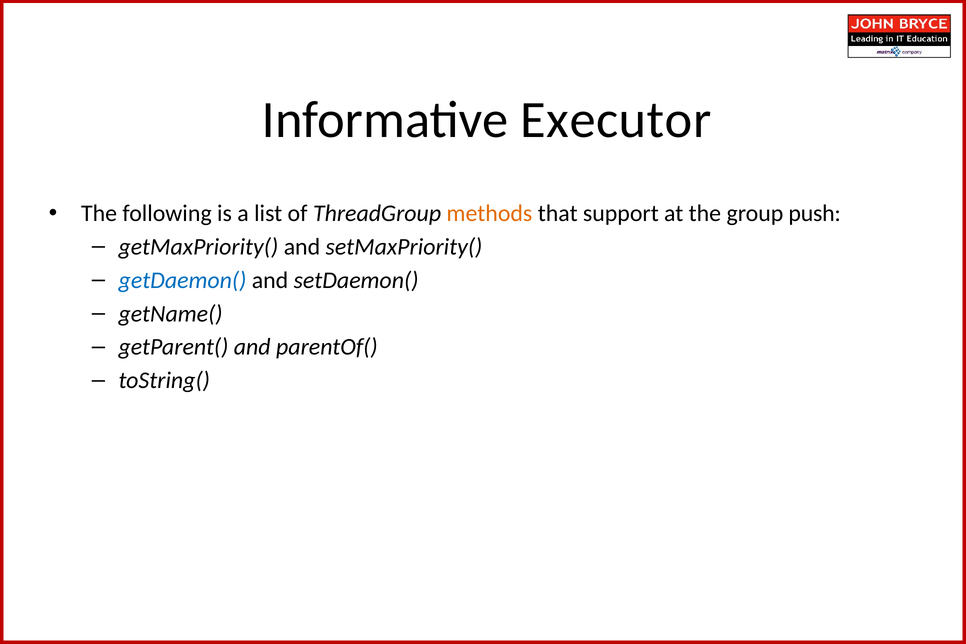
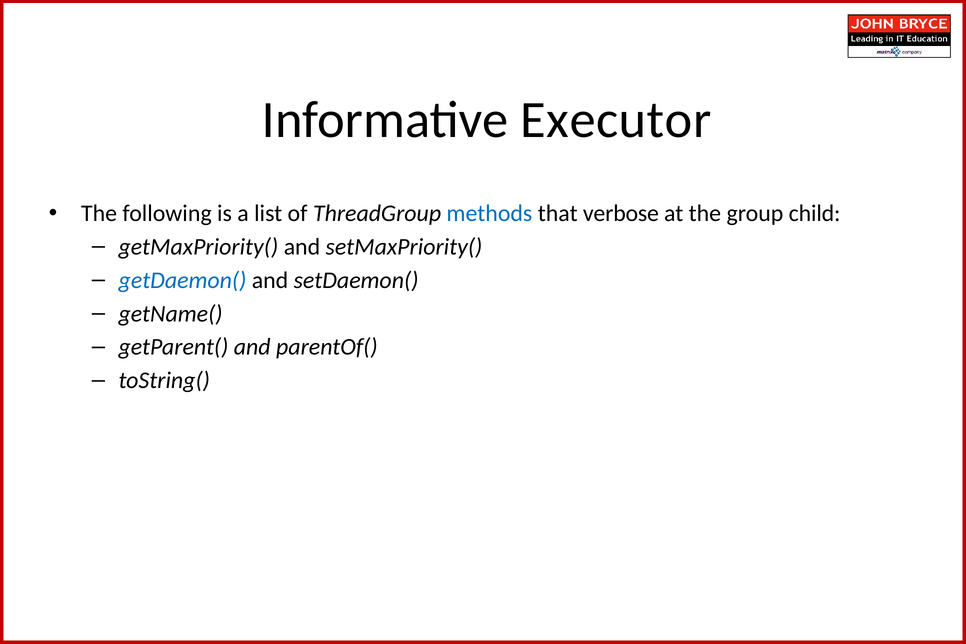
methods colour: orange -> blue (489, 213)
support: support -> verbose (621, 213)
push: push -> child (815, 213)
